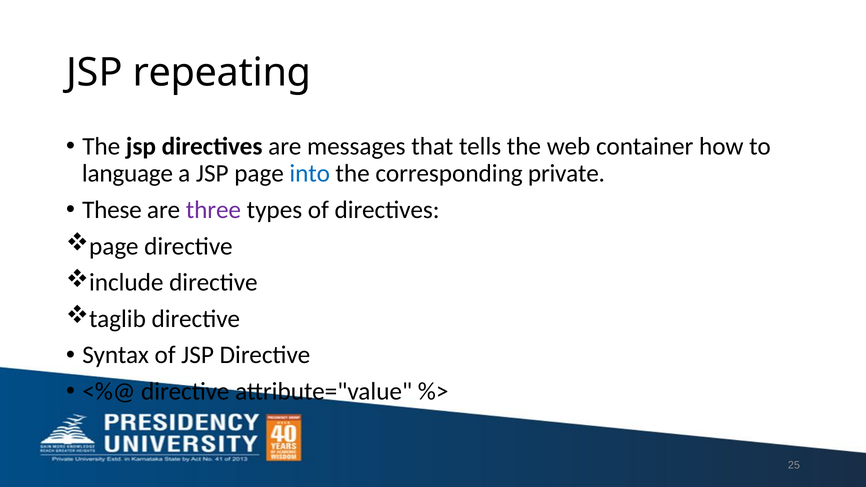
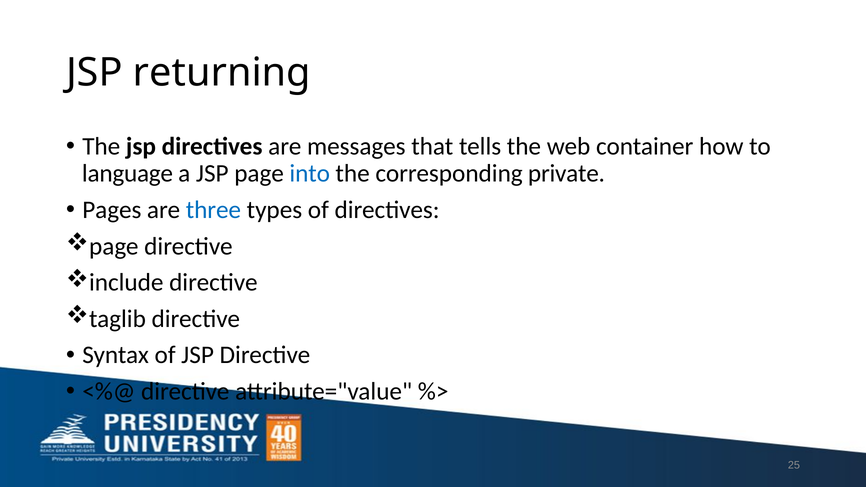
repeating: repeating -> returning (222, 73)
These: These -> Pages (112, 210)
three colour: purple -> blue (213, 210)
